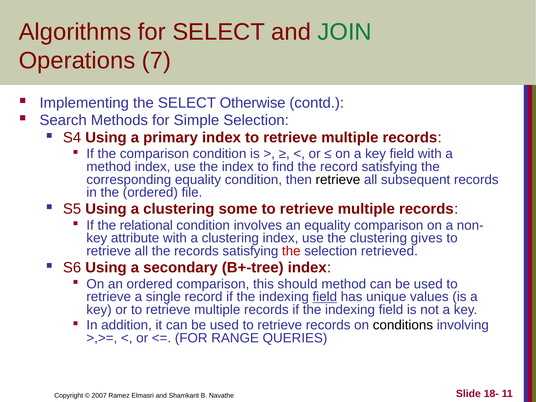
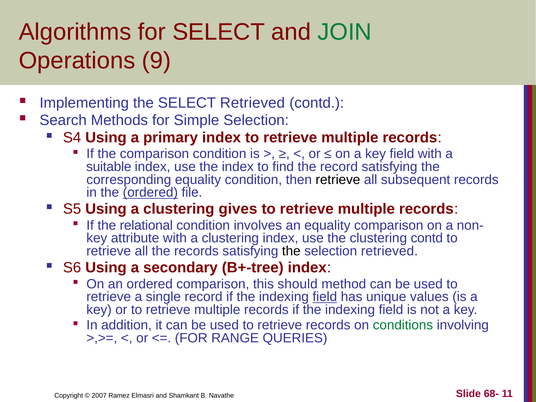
7: 7 -> 9 (156, 61)
SELECT Otherwise: Otherwise -> Retrieved (252, 103)
method: method -> suitable (109, 167)
ordered underline: none -> present (150, 193)
some: some -> gives (238, 209)
clustering gives: gives -> contd (427, 238)
the colour: red -> black (291, 251)
conditions colour: black -> green (403, 325)
18-: 18- -> 68- (491, 394)
